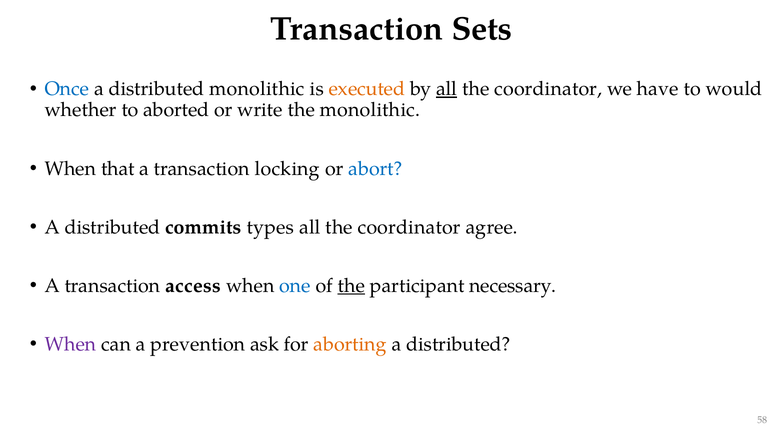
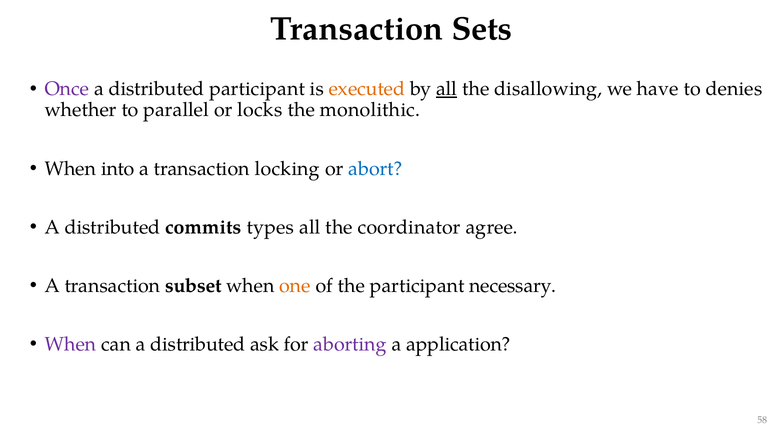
Once colour: blue -> purple (67, 89)
distributed monolithic: monolithic -> participant (257, 89)
coordinator: coordinator -> disallowing (548, 89)
would: would -> denies (734, 89)
aborted: aborted -> parallel (176, 110)
write: write -> locks (260, 110)
that: that -> into (118, 169)
access: access -> subset (193, 286)
one colour: blue -> orange (295, 286)
the underline: present -> none (351, 286)
can a prevention: prevention -> distributed (198, 344)
aborting colour: orange -> purple (350, 344)
distributed: distributed -> application (458, 344)
